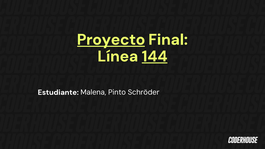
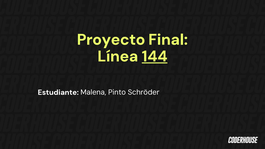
Proyecto underline: present -> none (111, 40)
